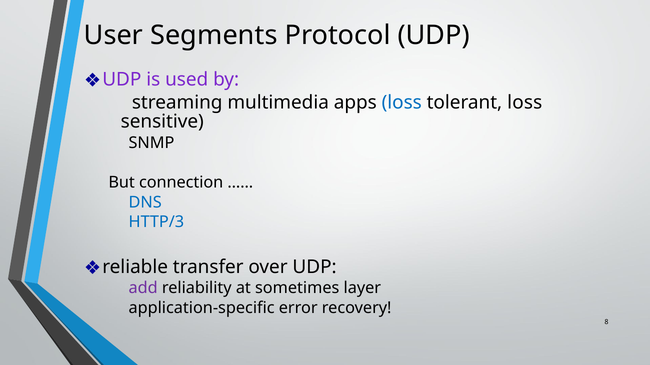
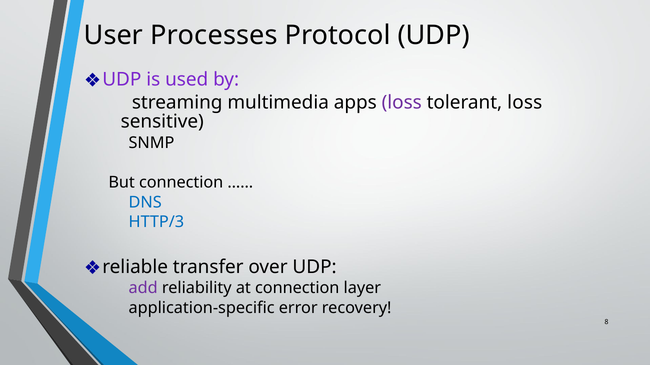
Segments: Segments -> Processes (214, 35)
loss colour: blue -> purple (402, 103)
at sometimes: sometimes -> connection (297, 289)
